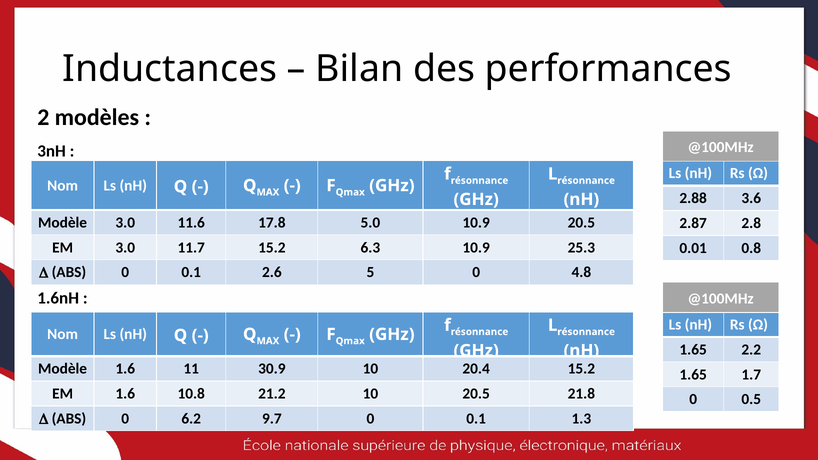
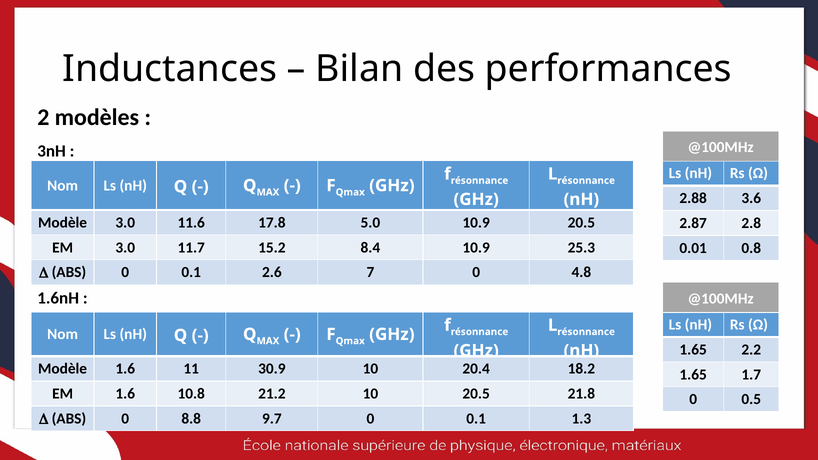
6.3: 6.3 -> 8.4 (370, 248)
5: 5 -> 7 (370, 272)
20.4 15.2: 15.2 -> 18.2 (581, 369)
6.2: 6.2 -> 8.8 (191, 419)
